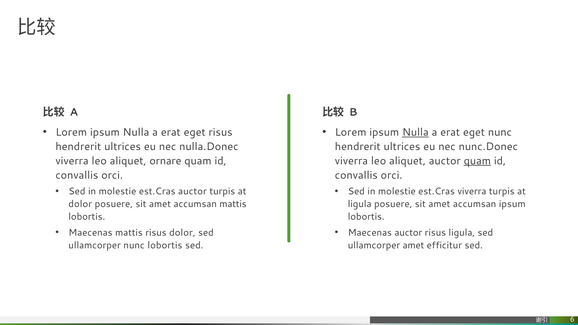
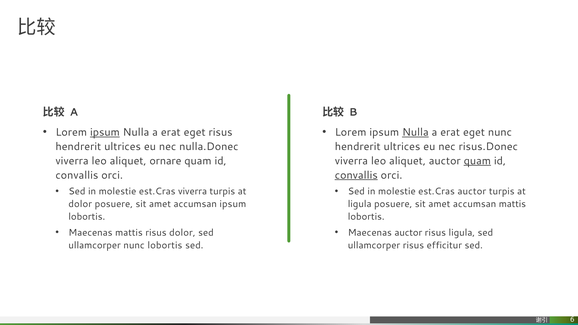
ipsum underline: none -> present (105, 132)
nunc.Donec: nunc.Donec -> risus.Donec (488, 147)
convallis underline: none -> present (356, 175)
est.Cras auctor: auctor -> viverra (193, 192)
est.Cras viverra: viverra -> auctor (472, 192)
accumsan mattis: mattis -> ipsum (233, 204)
accumsan ipsum: ipsum -> mattis (512, 204)
ullamcorper amet: amet -> risus (413, 245)
